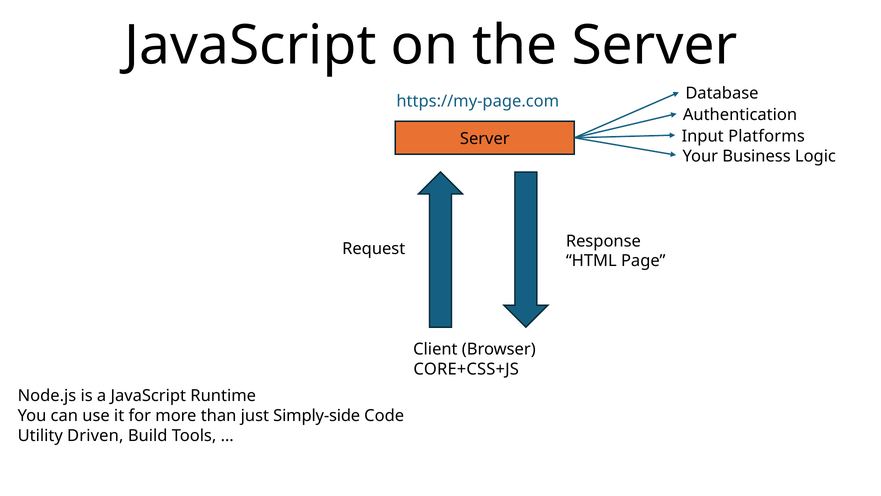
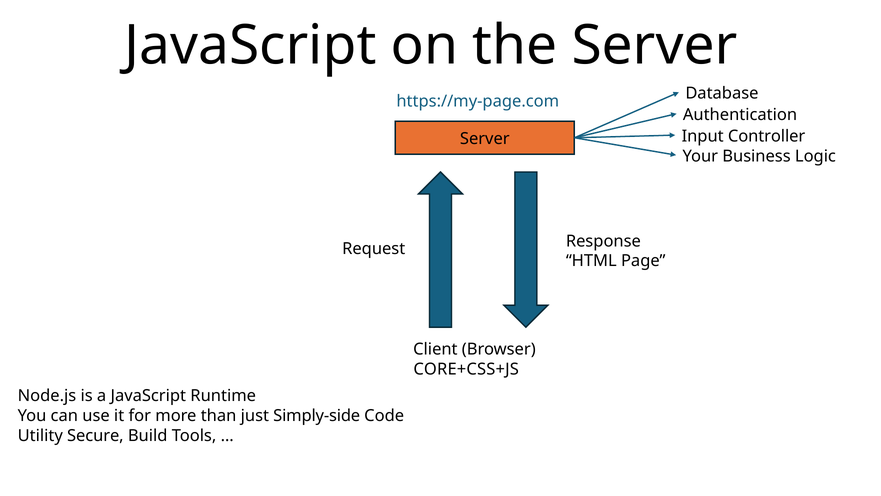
Platforms: Platforms -> Controller (767, 136)
Driven: Driven -> Secure (95, 435)
